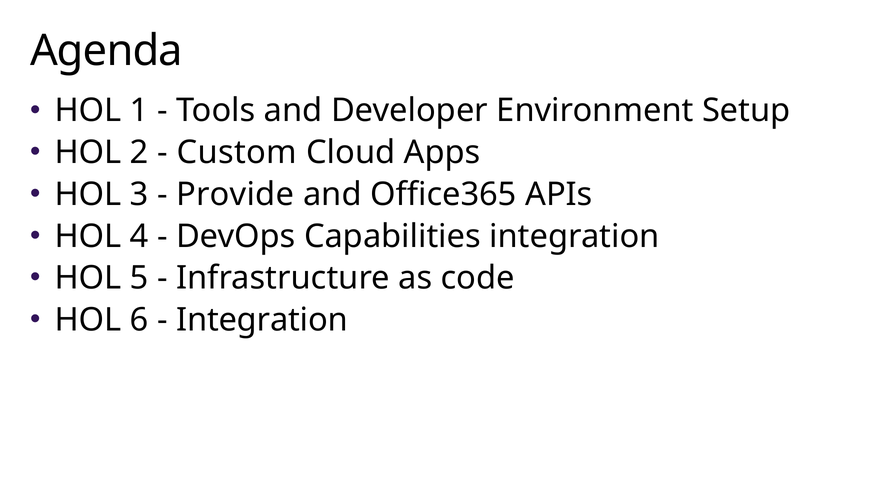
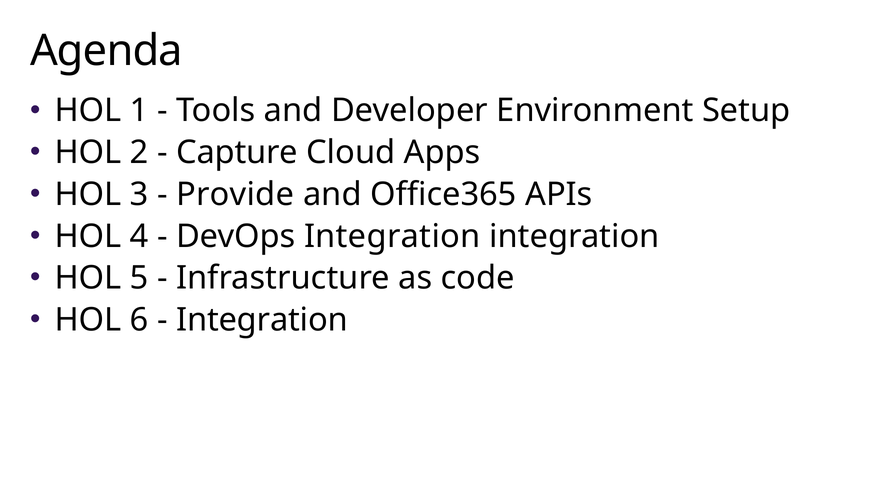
Custom: Custom -> Capture (237, 153)
DevOps Capabilities: Capabilities -> Integration (392, 236)
